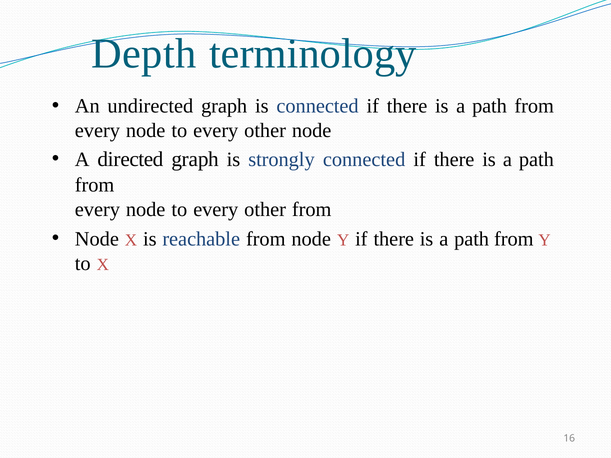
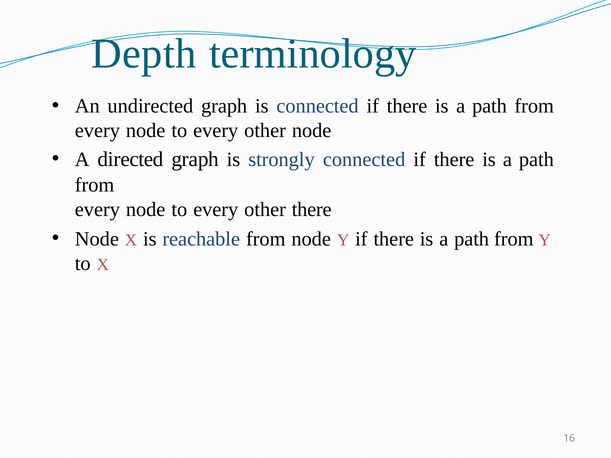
other from: from -> there (312, 210)
